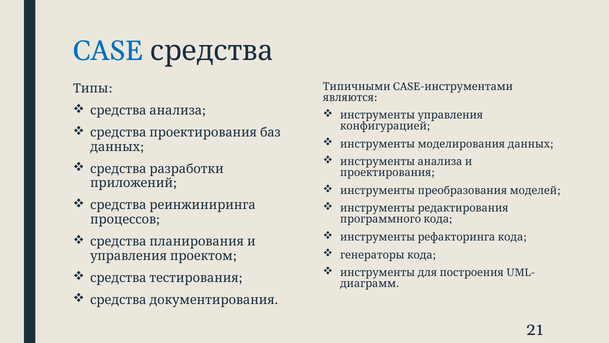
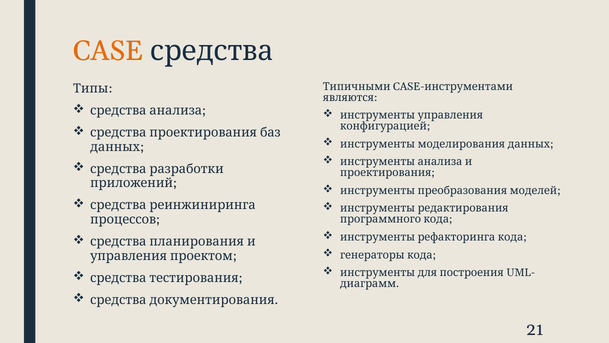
CASE colour: blue -> orange (108, 51)
